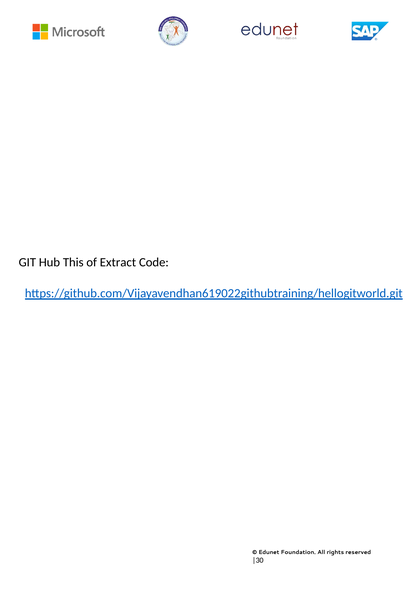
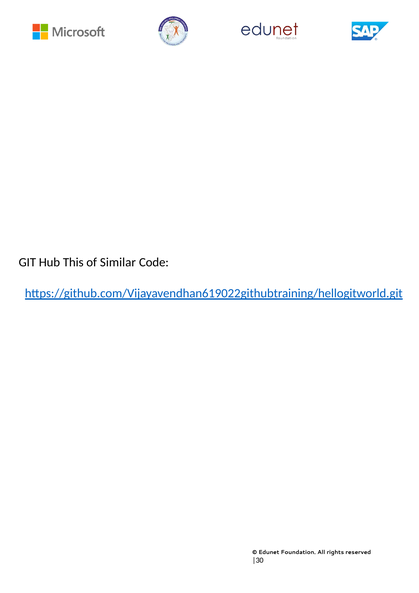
Extract: Extract -> Similar (118, 262)
